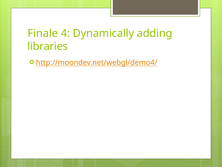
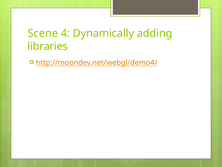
Finale: Finale -> Scene (43, 33)
